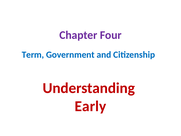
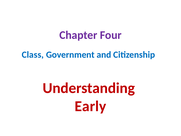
Term: Term -> Class (33, 55)
